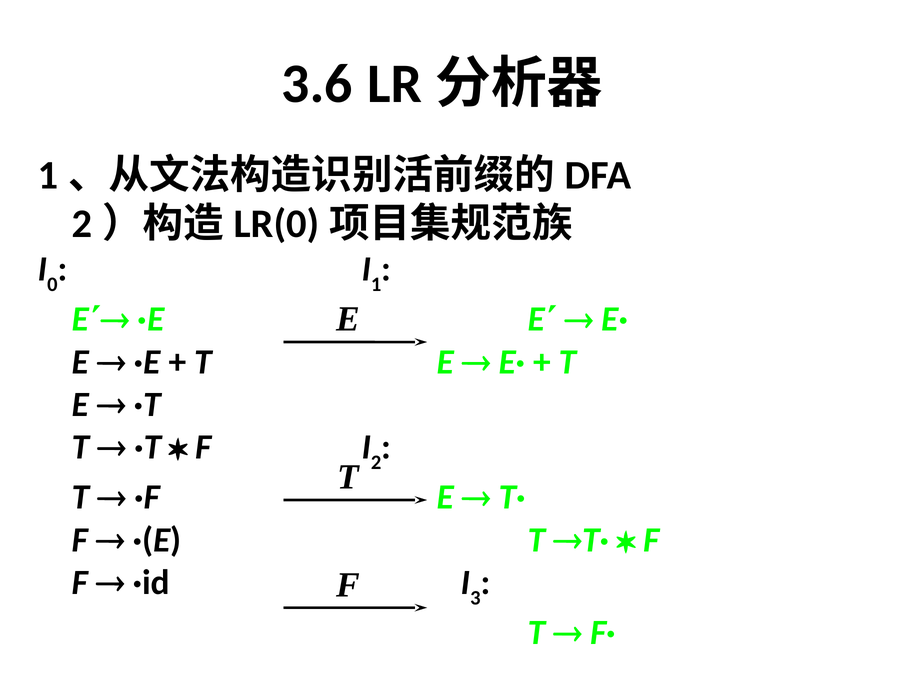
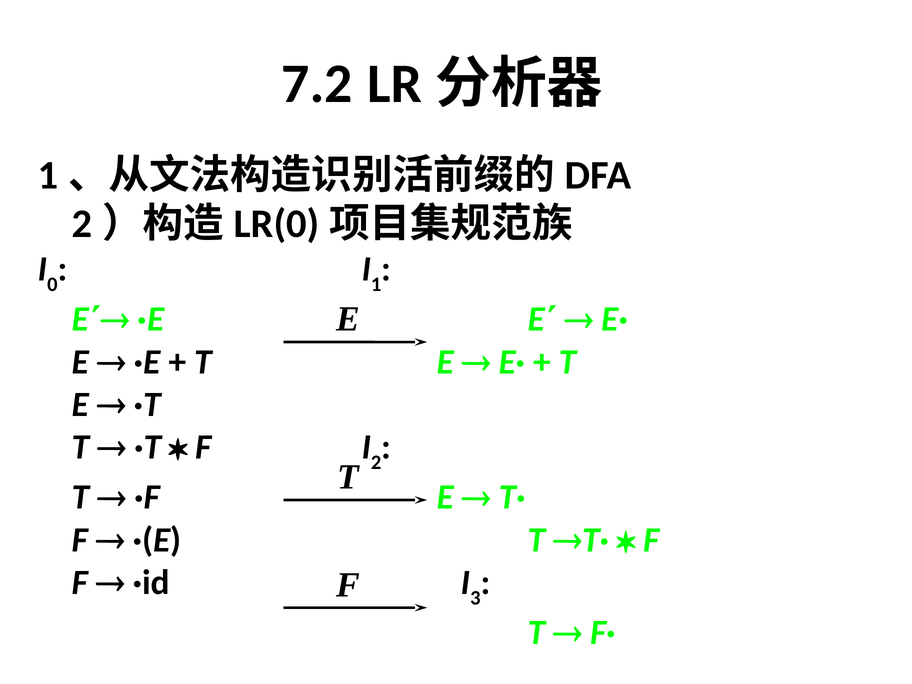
3.6: 3.6 -> 7.2 (317, 84)
